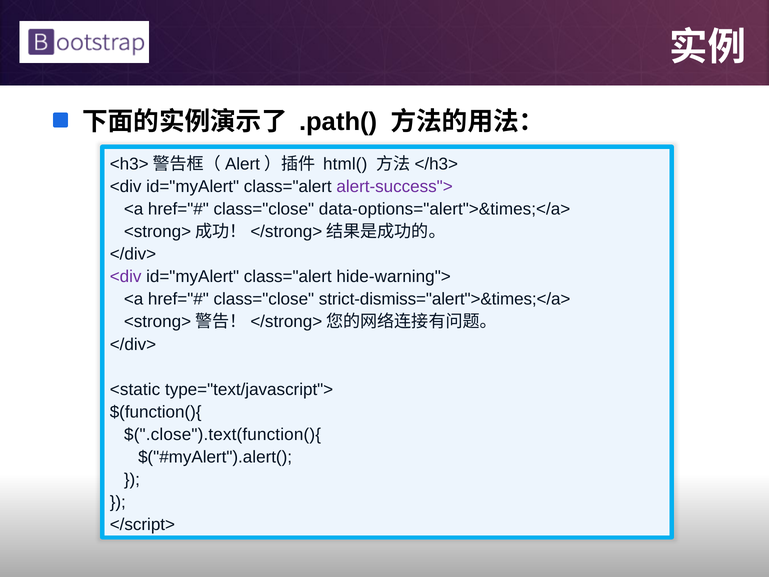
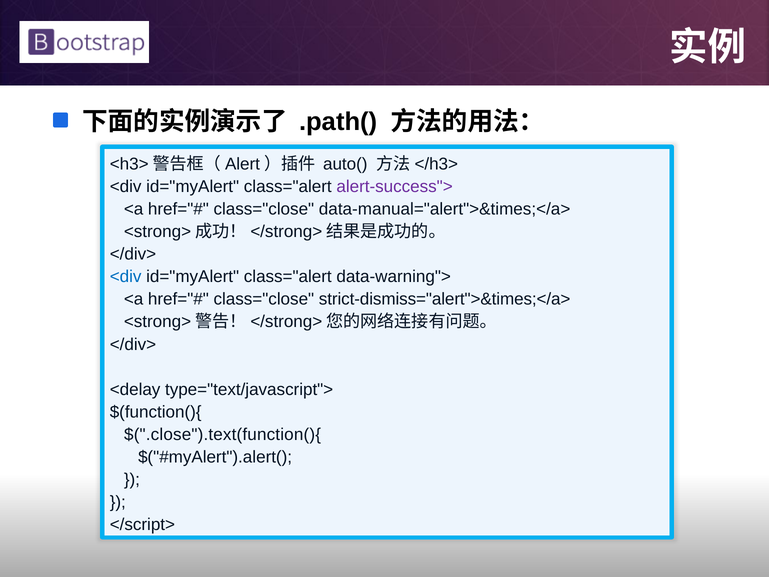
html(: html( -> auto( (345, 164)
data-options="alert">&times;</a>: data-options="alert">&times;</a> -> data-manual="alert">&times;</a> (445, 209)
<div colour: purple -> blue (126, 277)
hide-warning">: hide-warning"> -> data-warning"> (394, 277)
<static: <static -> <delay (135, 389)
